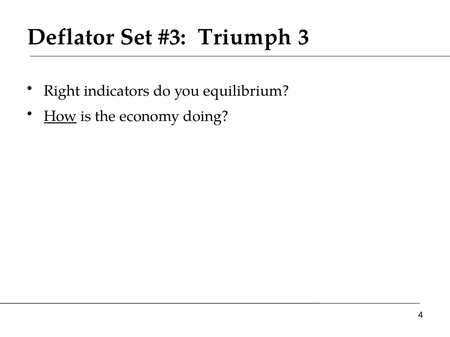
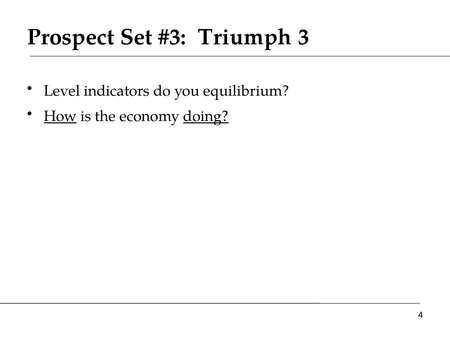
Deflator: Deflator -> Prospect (71, 37)
Right: Right -> Level (62, 91)
doing underline: none -> present (206, 117)
